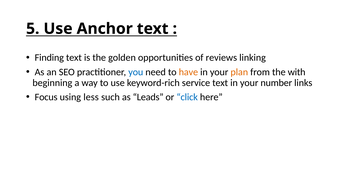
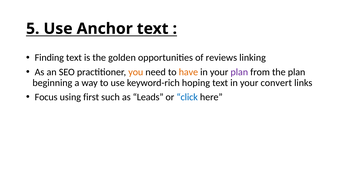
you colour: blue -> orange (136, 72)
plan colour: orange -> purple (239, 72)
the with: with -> plan (297, 72)
service: service -> hoping (196, 83)
number: number -> convert (276, 83)
less: less -> first (91, 97)
